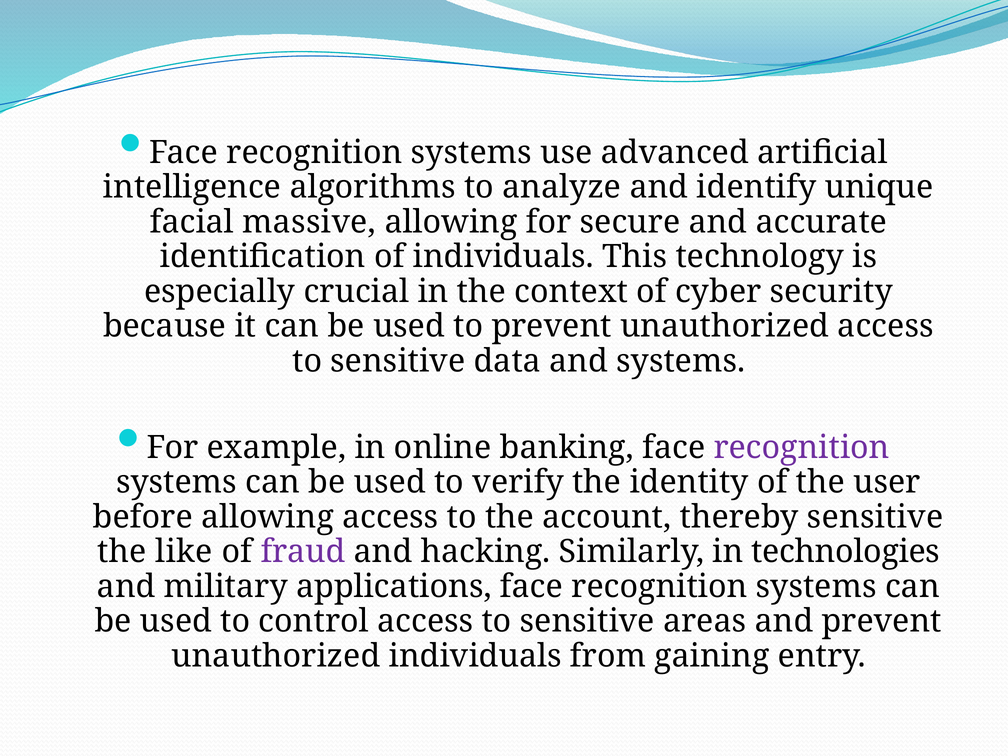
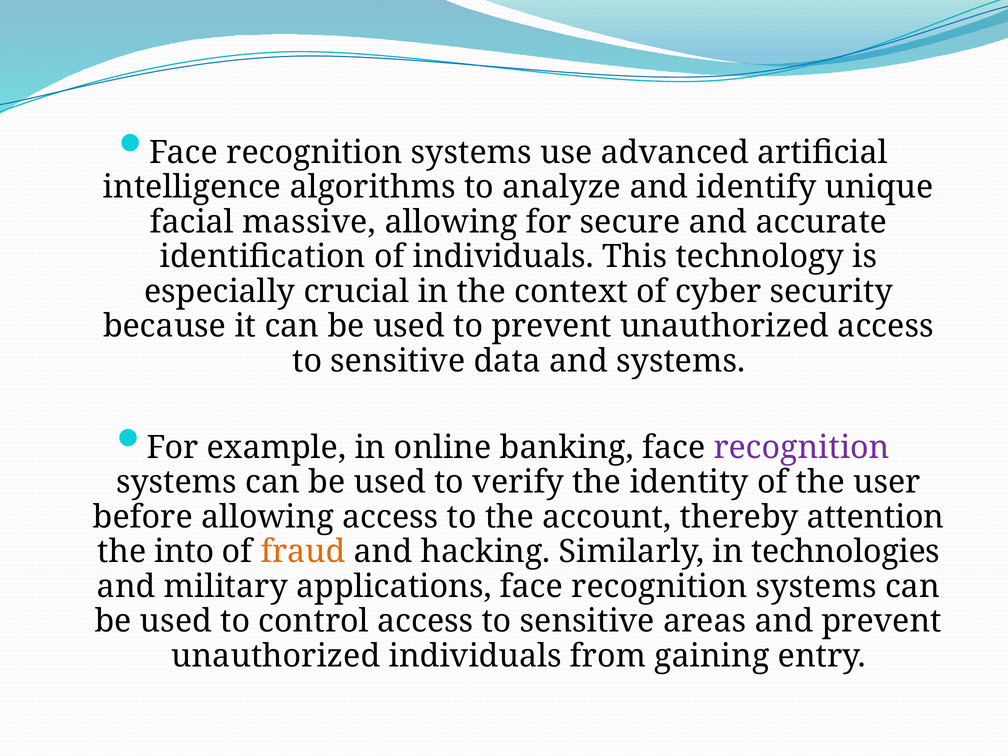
thereby sensitive: sensitive -> attention (875, 517)
like: like -> into (184, 552)
fraud colour: purple -> orange (303, 552)
